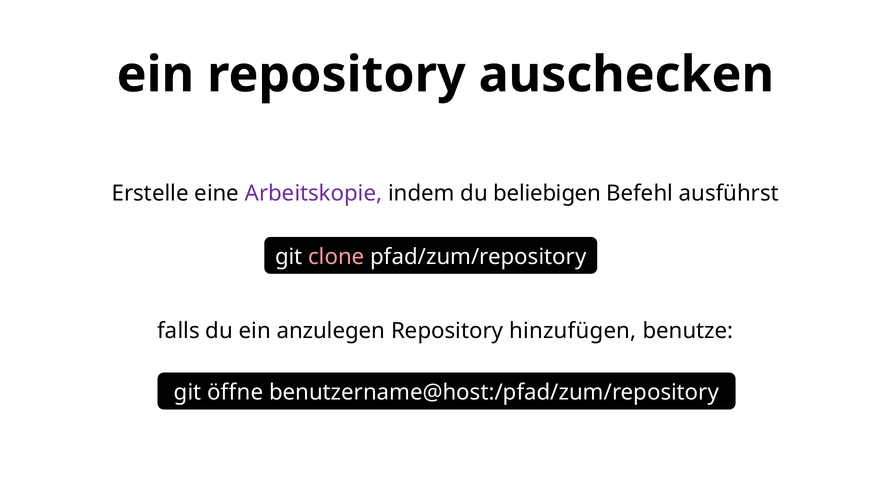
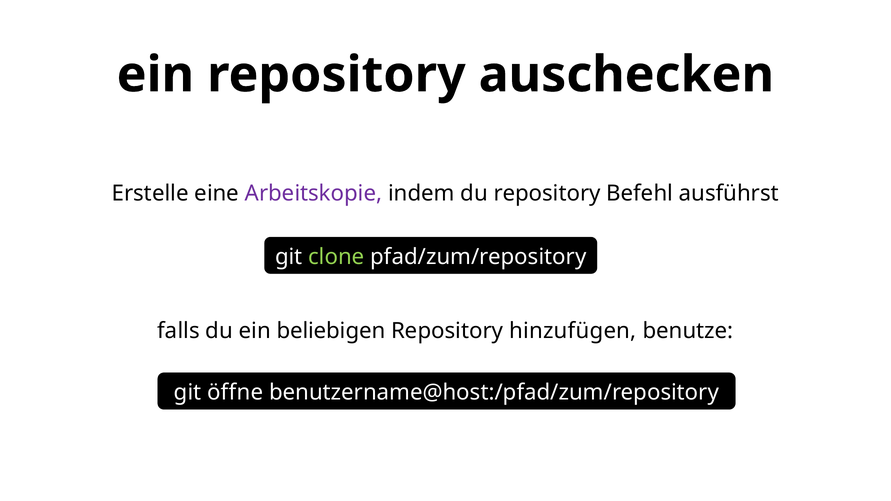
du beliebigen: beliebigen -> repository (547, 194)
clone colour: pink -> light green (336, 257)
anzulegen: anzulegen -> beliebigen (331, 331)
